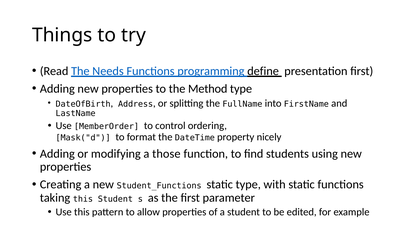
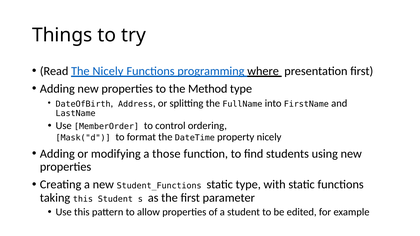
The Needs: Needs -> Nicely (108, 71)
define: define -> where (263, 71)
